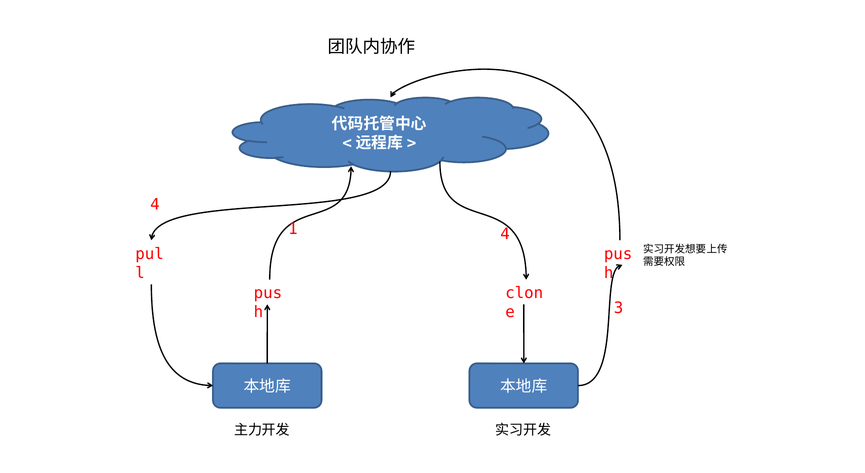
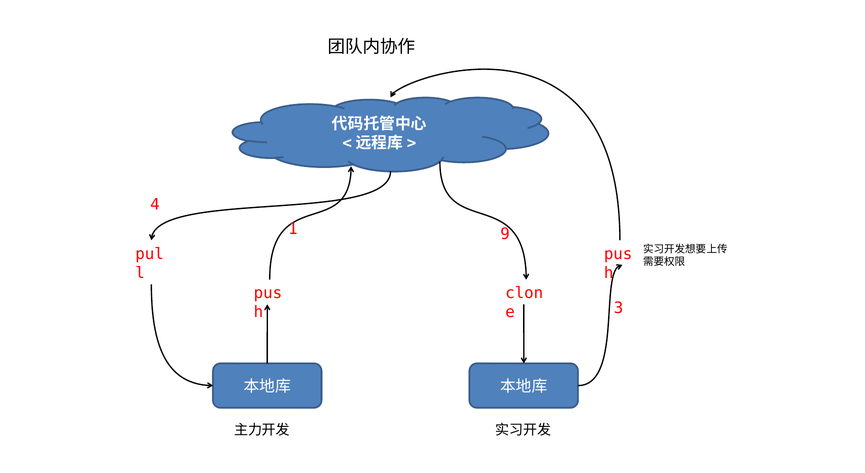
1 4: 4 -> 9 (505, 234)
